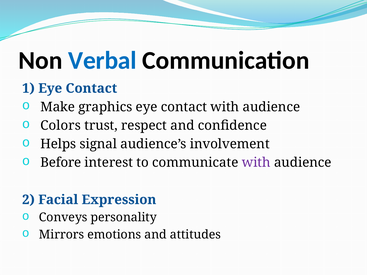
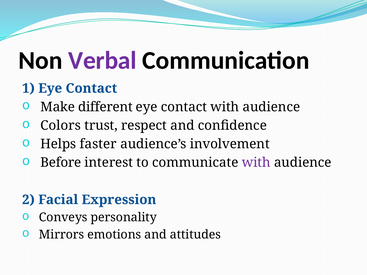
Verbal colour: blue -> purple (102, 61)
graphics: graphics -> different (105, 107)
signal: signal -> faster (98, 144)
